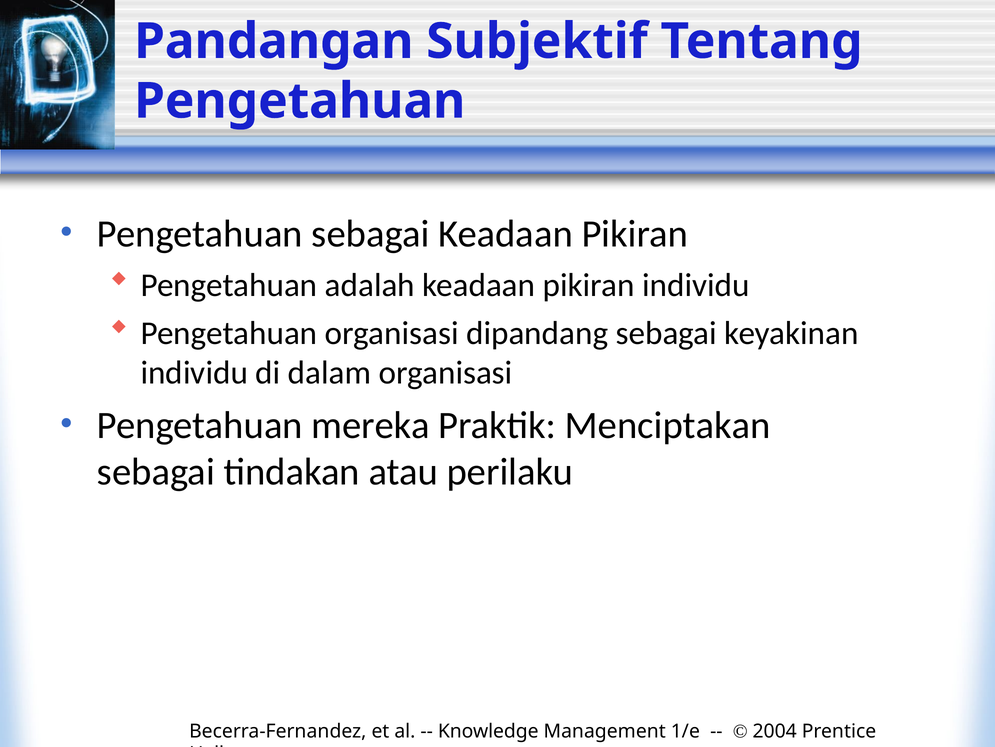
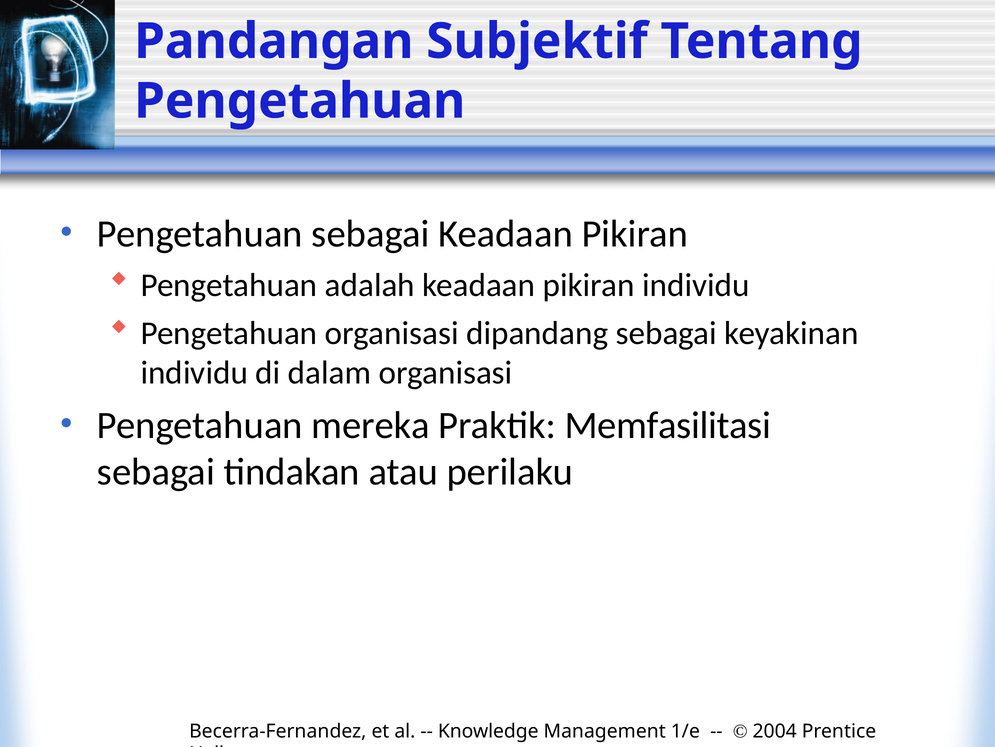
Menciptakan: Menciptakan -> Memfasilitasi (668, 425)
